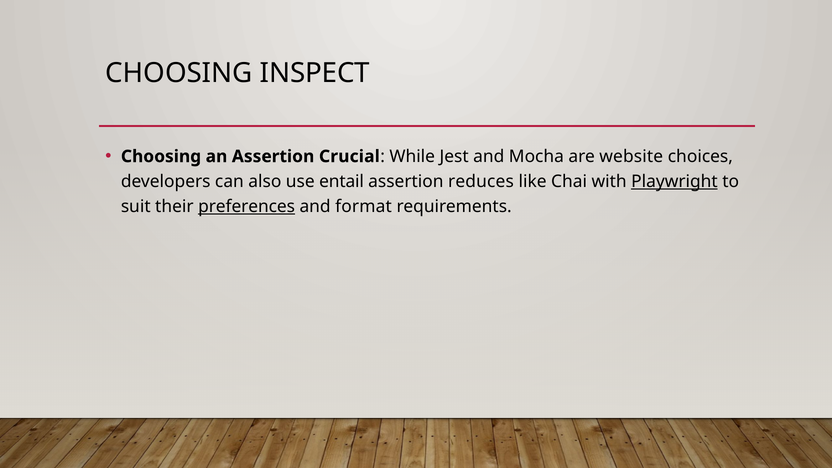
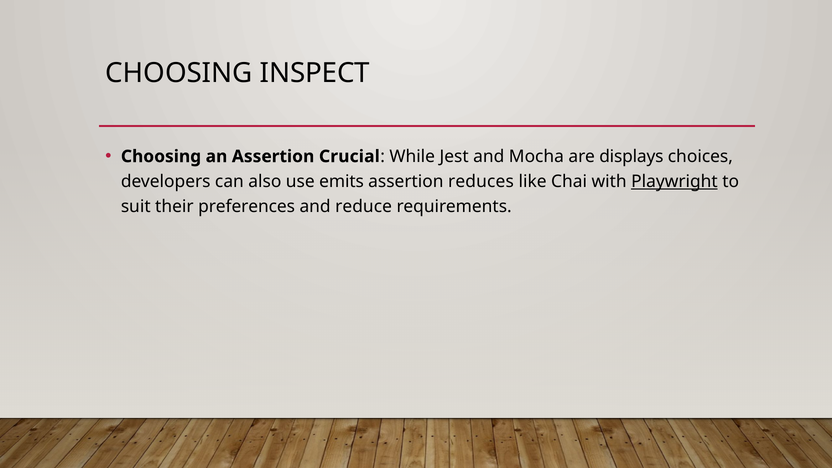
website: website -> displays (631, 156)
entail: entail -> emits (342, 181)
preferences underline: present -> none (247, 206)
format: format -> reduce (364, 206)
